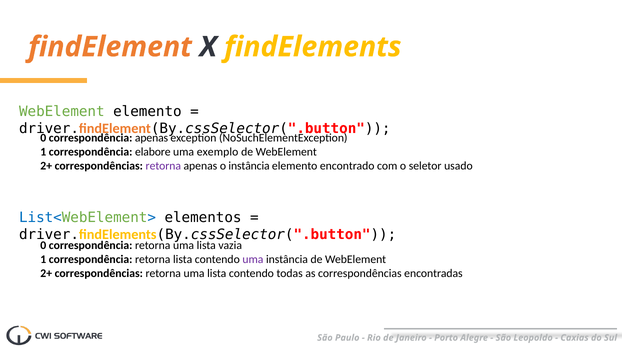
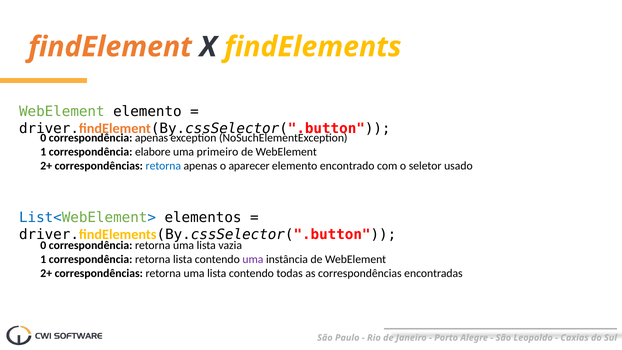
exemplo: exemplo -> primeiro (218, 152)
retorna colour: purple -> blue (163, 166)
o instância: instância -> aparecer (249, 166)
